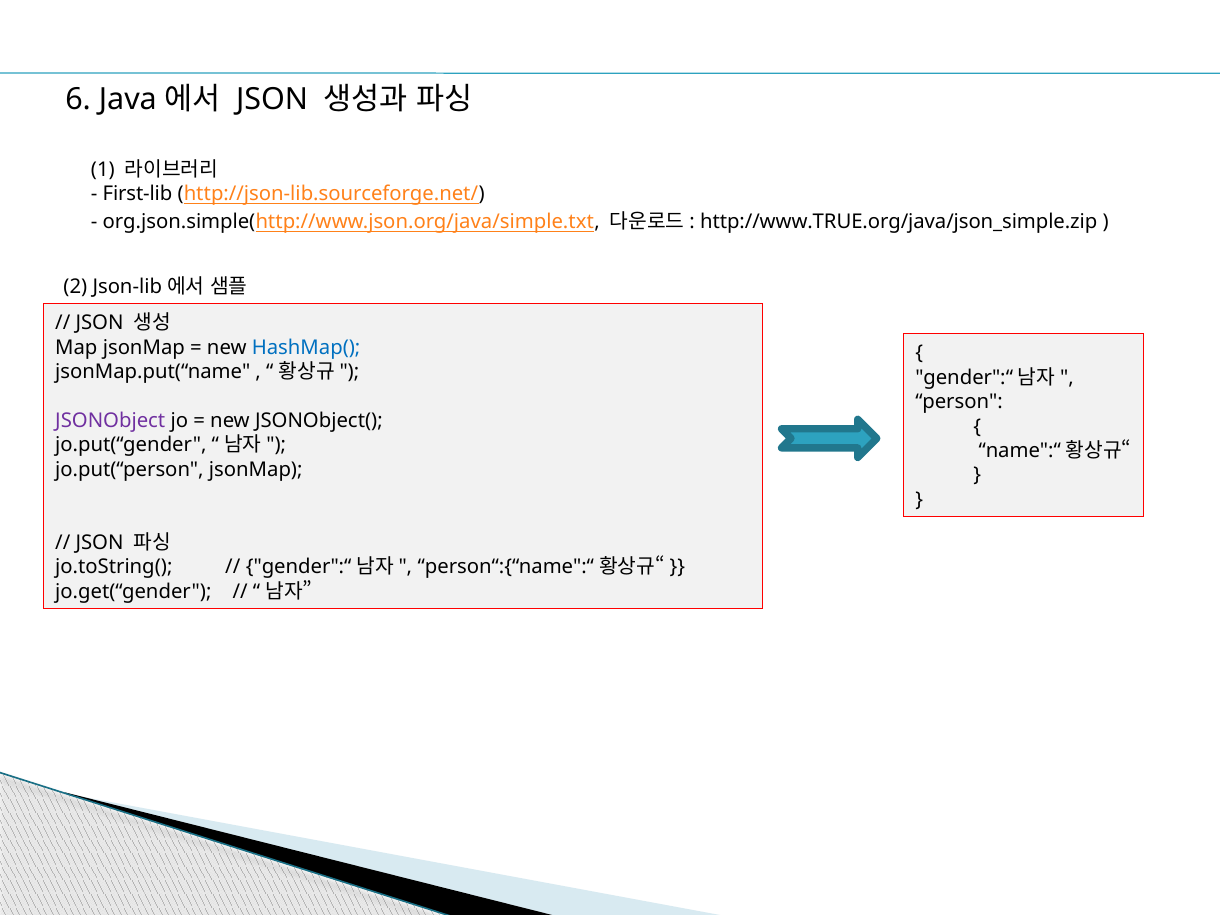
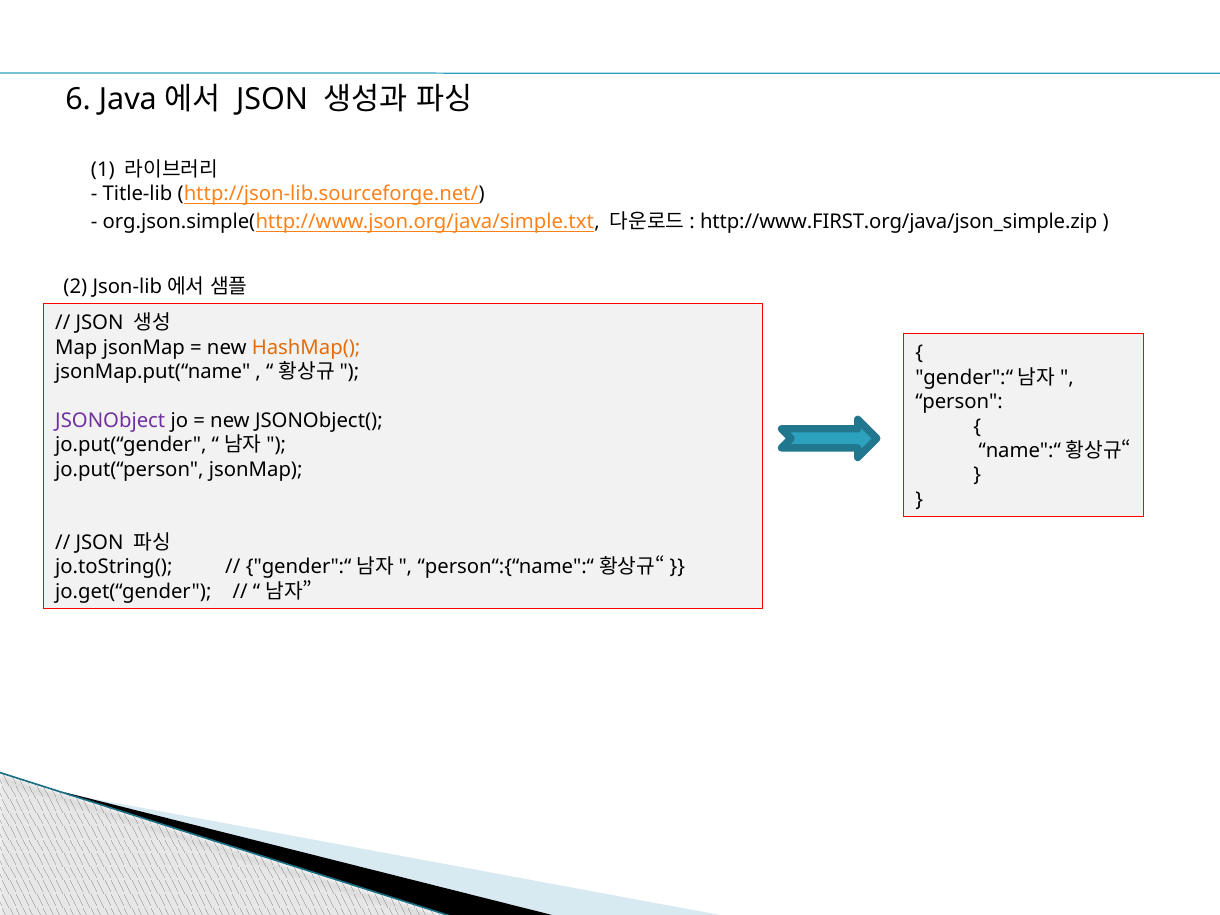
First-lib: First-lib -> Title-lib (137, 194)
http://www.TRUE.org/java/json_simple.zip: http://www.TRUE.org/java/json_simple.zip -> http://www.FIRST.org/java/json_simple.zip (899, 222)
HashMap( colour: blue -> orange (306, 347)
